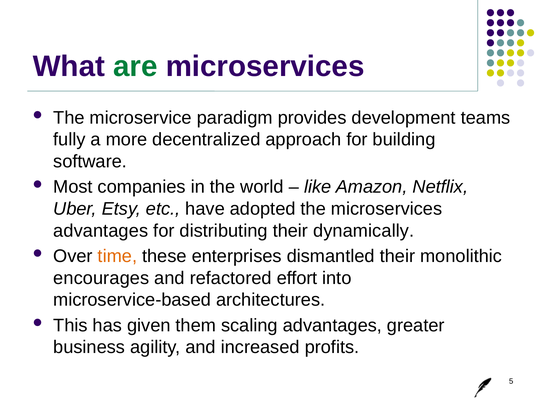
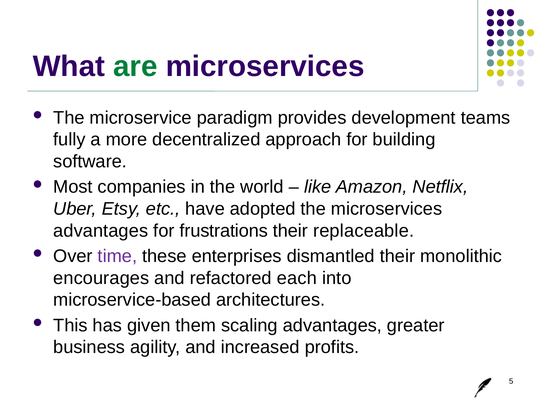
distributing: distributing -> frustrations (224, 230)
dynamically: dynamically -> replaceable (364, 230)
time colour: orange -> purple (117, 256)
effort: effort -> each (297, 278)
